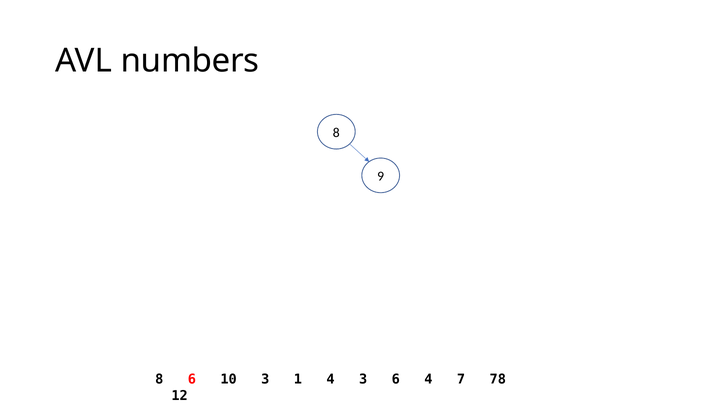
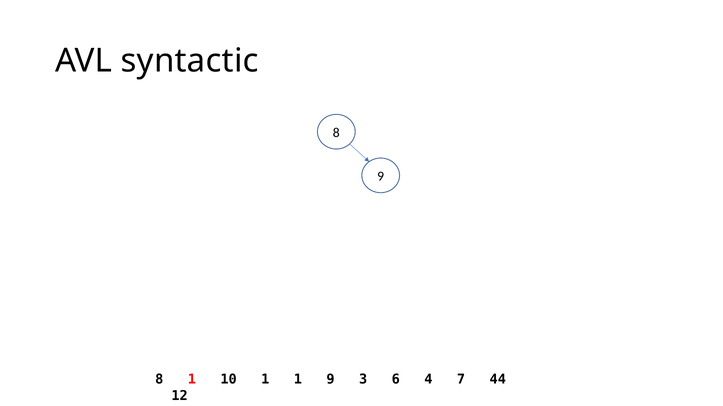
numbers: numbers -> syntactic (190, 61)
8 6: 6 -> 1 (192, 380)
10 3: 3 -> 1 (265, 380)
1 4: 4 -> 9 (330, 380)
78: 78 -> 44 (498, 380)
